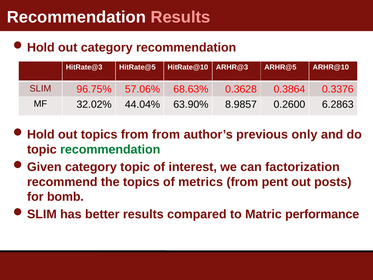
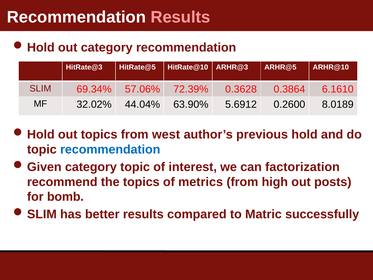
96.75%: 96.75% -> 69.34% (94, 89)
68.63%: 68.63% -> 72.39% (191, 89)
0.3376: 0.3376 -> 6.1610 (338, 89)
8.9857: 8.9857 -> 5.6912 (241, 104)
6.2863: 6.2863 -> 8.0189 (338, 104)
from from: from -> west (166, 135)
only: only -> hold (305, 135)
recommendation colour: green -> blue (110, 149)
pent: pent -> high (275, 182)
performance: performance -> successfully (322, 214)
